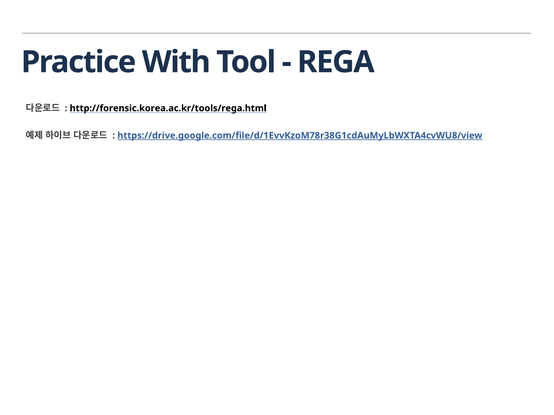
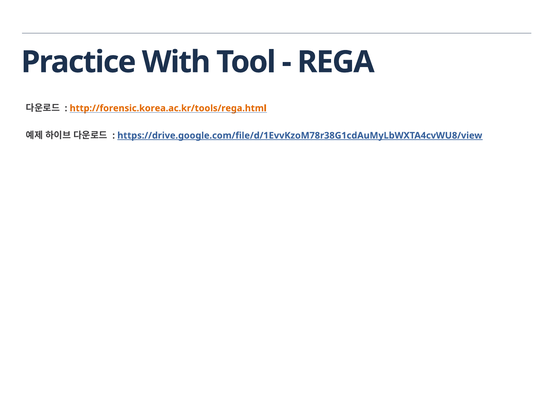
http://forensic.korea.ac.kr/tools/rega.html colour: black -> orange (168, 108)
